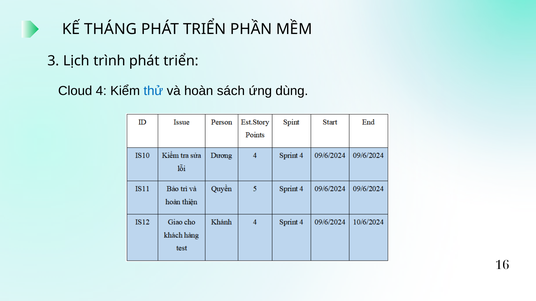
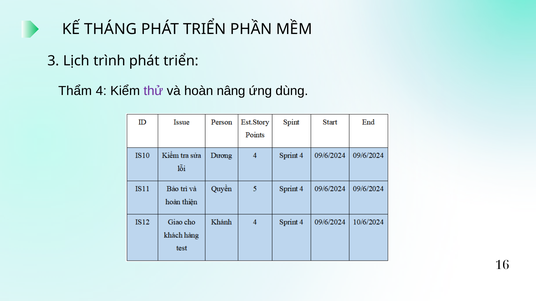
Cloud: Cloud -> Thẩm (75, 91)
thử colour: blue -> purple (153, 91)
sách: sách -> nâng (231, 91)
